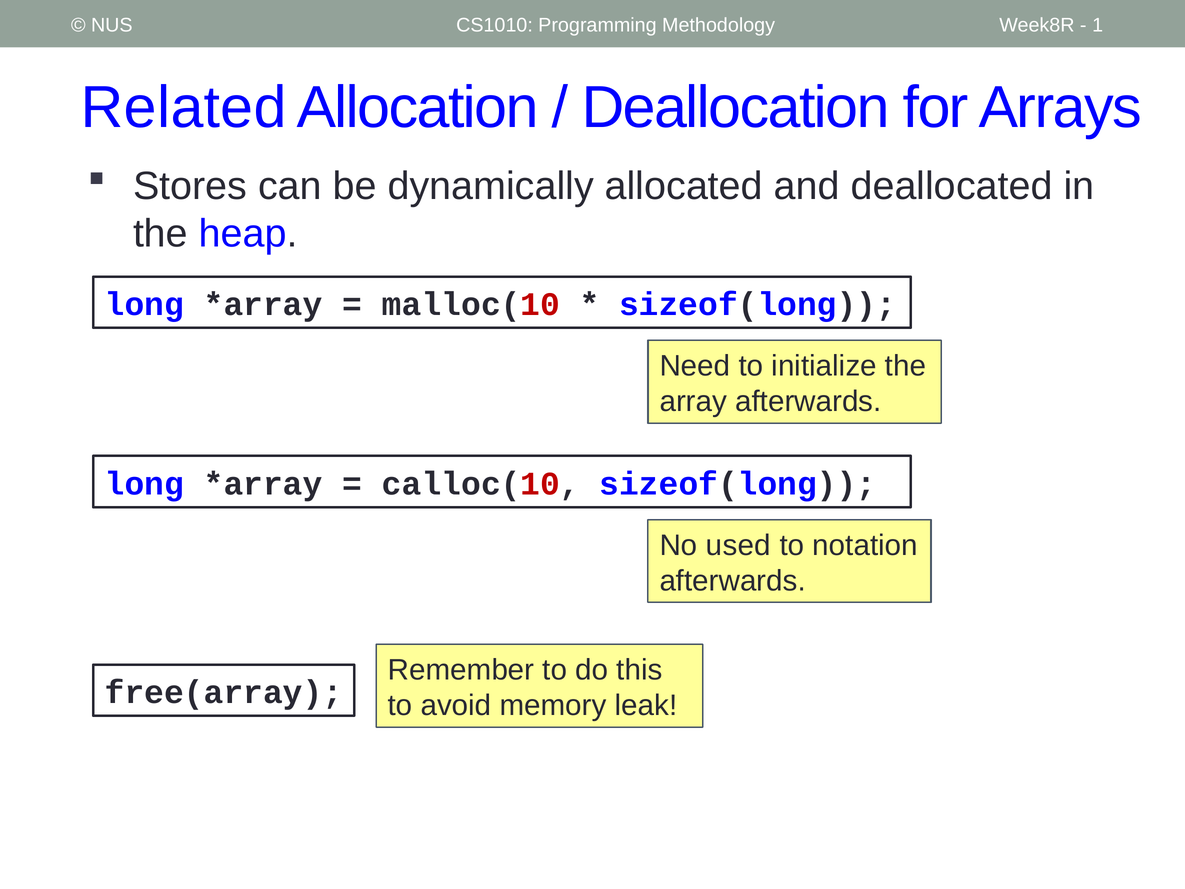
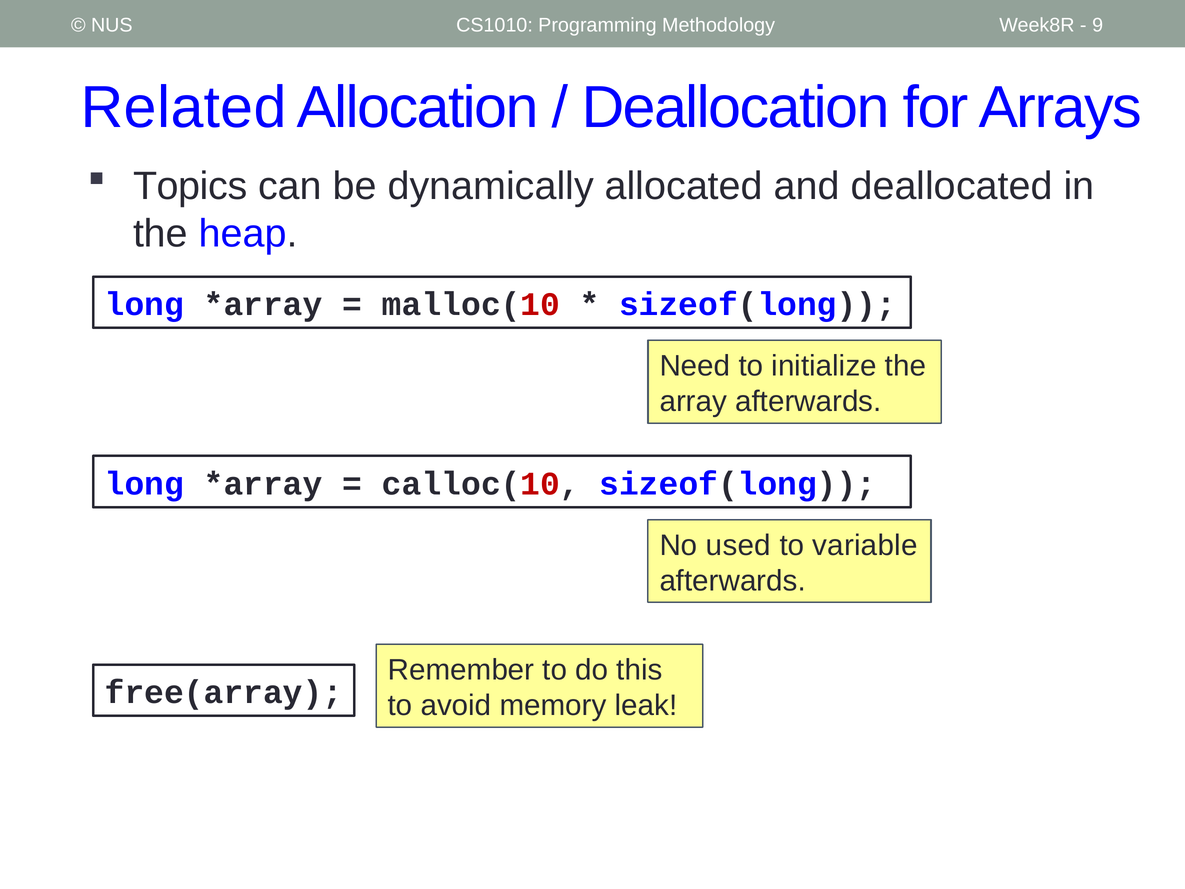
1: 1 -> 9 (1098, 25)
Stores: Stores -> Topics (190, 186)
notation: notation -> variable (865, 545)
